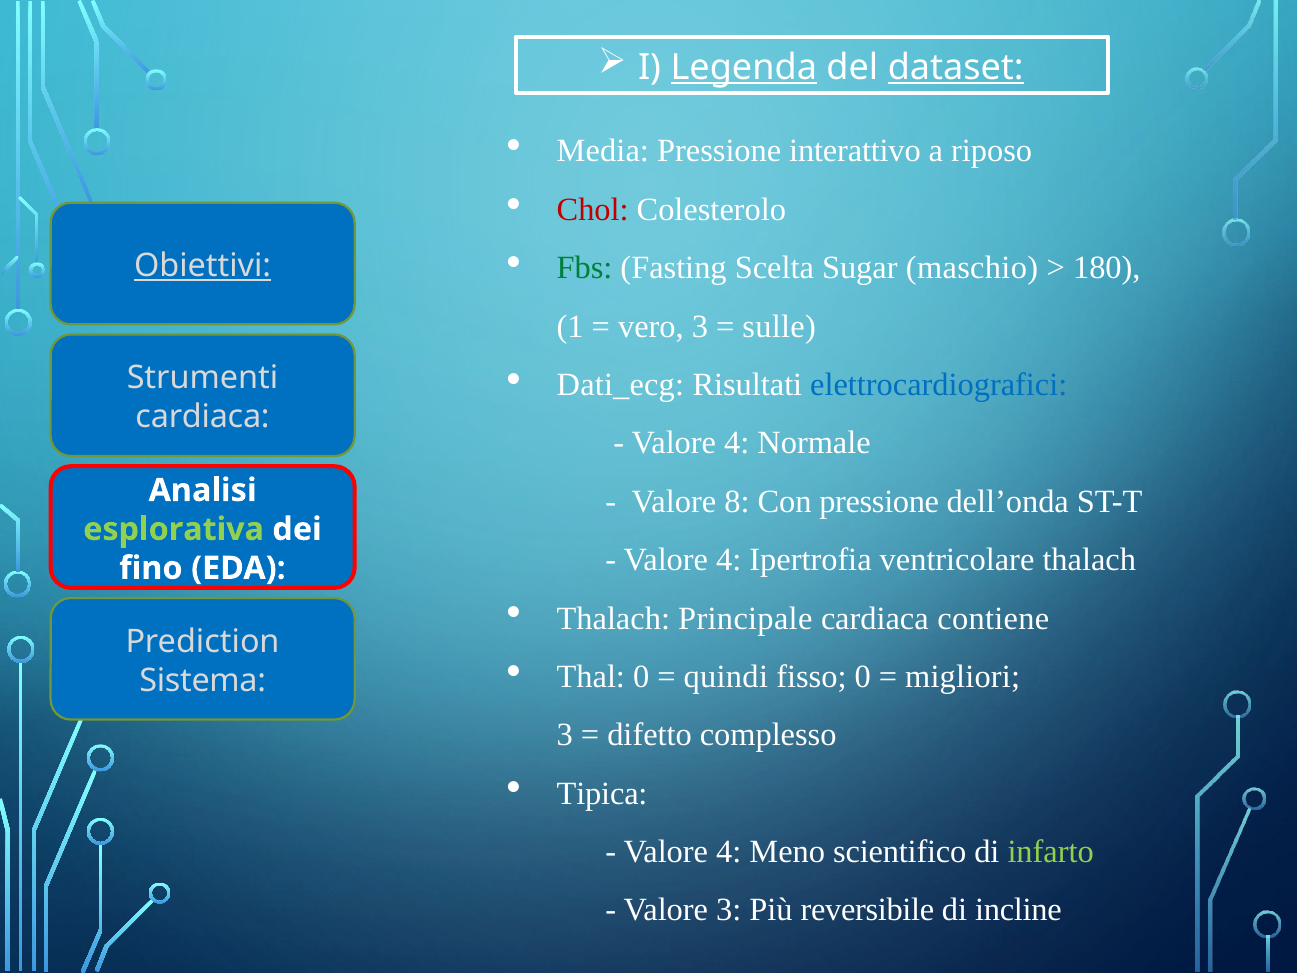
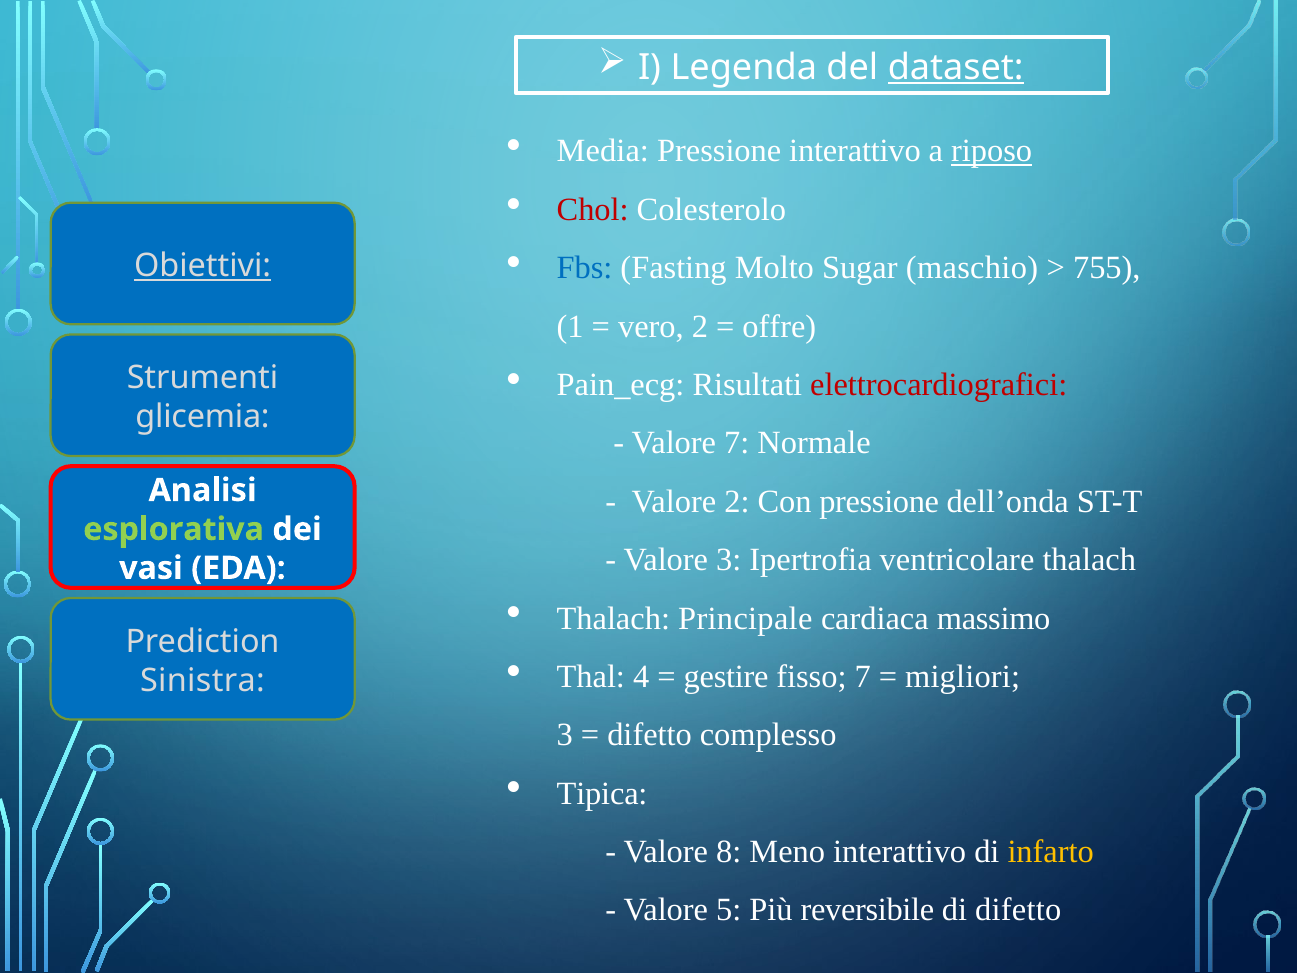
Legenda underline: present -> none (744, 68)
riposo underline: none -> present (992, 151)
Fbs colour: green -> blue (585, 268)
Scelta: Scelta -> Molto (774, 268)
180: 180 -> 755 (1107, 268)
vero 3: 3 -> 2 (700, 326)
sulle: sulle -> offre (779, 326)
Dati_ecg: Dati_ecg -> Pain_ecg (621, 385)
elettrocardiografici colour: blue -> red (939, 385)
cardiaca: cardiaca -> glicemia (203, 417)
4: 4 -> 7 (737, 443)
Valore 8: 8 -> 2 (737, 501)
4: 4 -> 3 (729, 560)
fino: fino -> vasi (151, 568)
contiene: contiene -> massimo (994, 618)
Thal 0: 0 -> 4 (641, 677)
quindi: quindi -> gestire (726, 677)
fisso 0: 0 -> 7 (863, 677)
Sistema: Sistema -> Sinistra (202, 680)
4: 4 -> 8 (729, 852)
Meno scientifico: scientifico -> interattivo (900, 852)
infarto colour: light green -> yellow (1051, 852)
Valore 3: 3 -> 5 (729, 910)
di incline: incline -> difetto (1018, 910)
